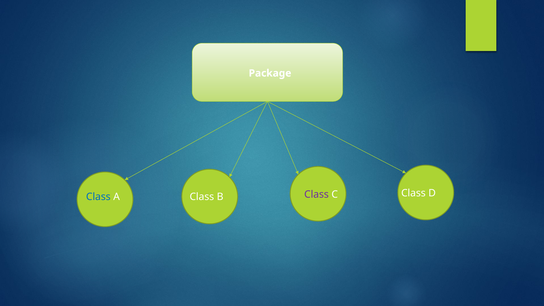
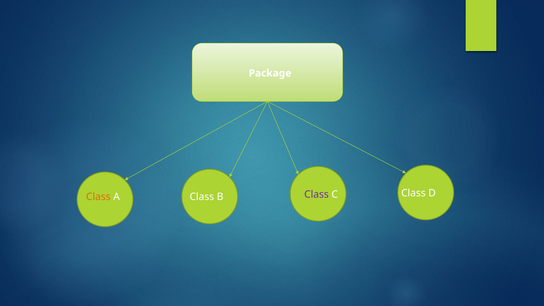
Class colour: blue -> orange (98, 197)
